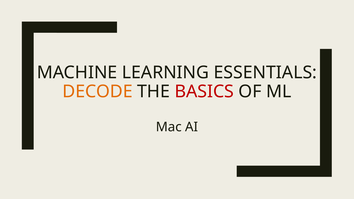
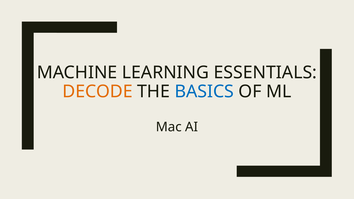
BASICS colour: red -> blue (204, 91)
